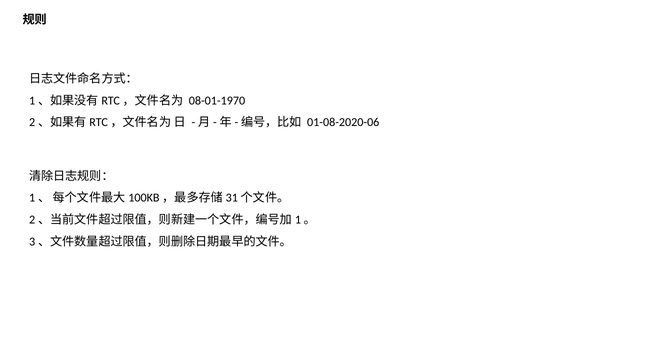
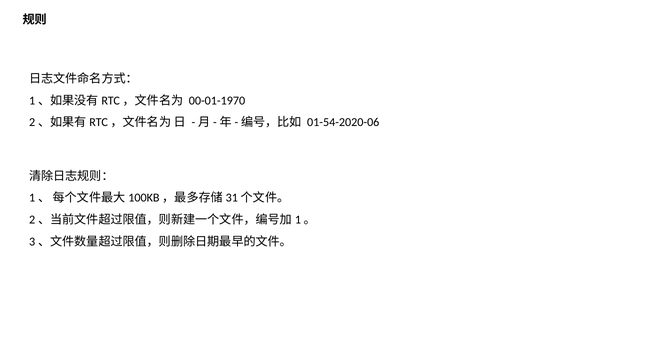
08-01-1970: 08-01-1970 -> 00-01-1970 (217, 101)
01-08-2020-06: 01-08-2020-06 -> 01-54-2020-06 (343, 122)
